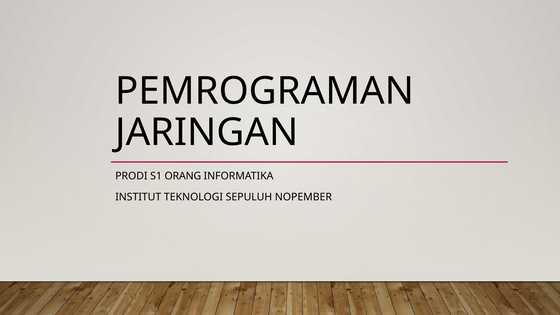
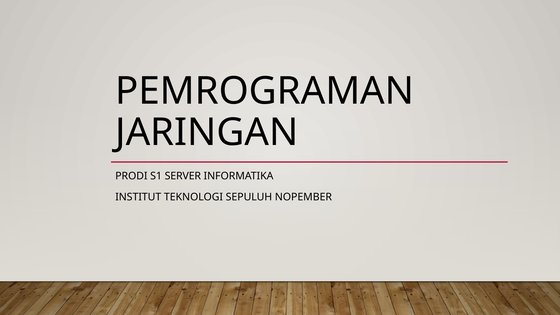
ORANG: ORANG -> SERVER (183, 176)
